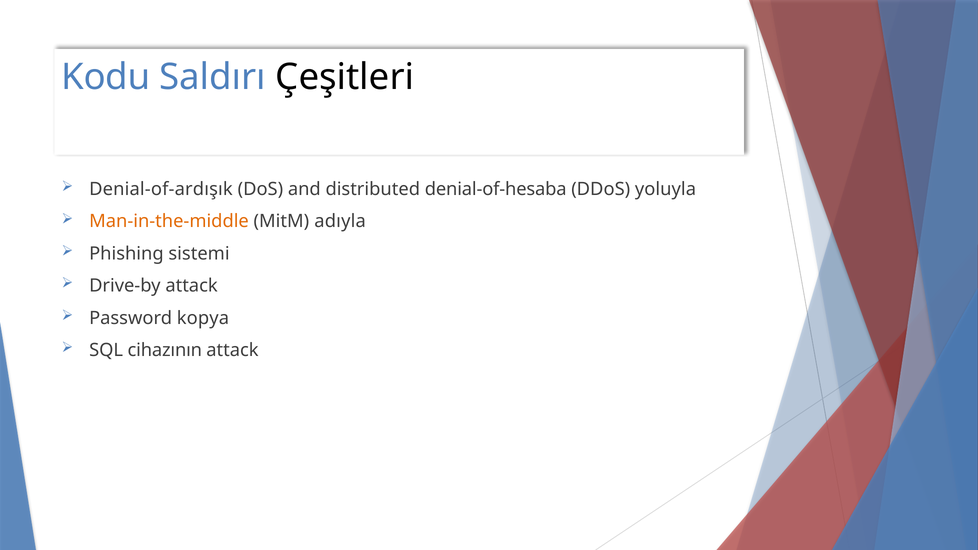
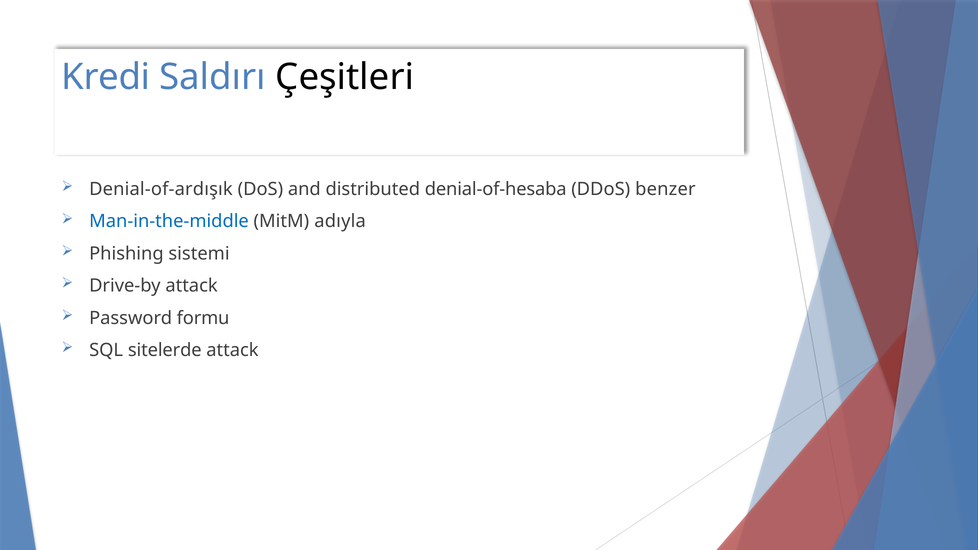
Kodu: Kodu -> Kredi (106, 77)
yoluyla: yoluyla -> benzer (665, 189)
Man-in-the-middle colour: orange -> blue (169, 221)
kopya: kopya -> formu (203, 318)
cihazının: cihazının -> sitelerde (165, 350)
